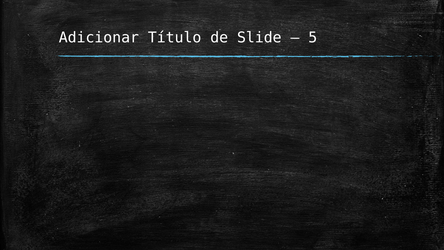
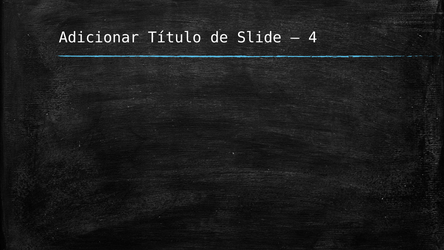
5: 5 -> 4 (313, 37)
